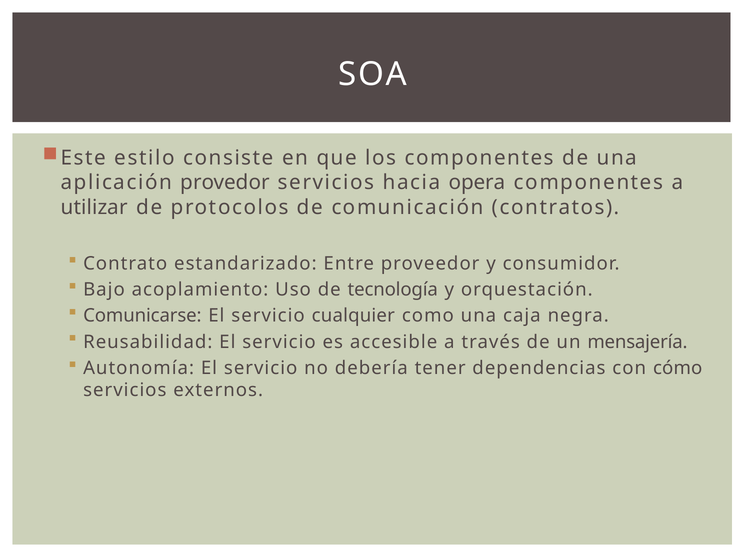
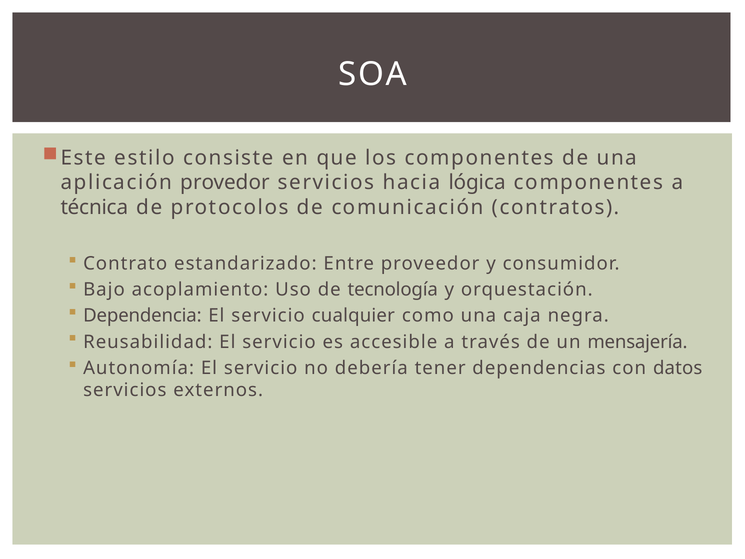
opera: opera -> lógica (477, 182)
utilizar: utilizar -> técnica (94, 207)
Comunicarse: Comunicarse -> Dependencia (142, 316)
cómo: cómo -> datos (678, 368)
